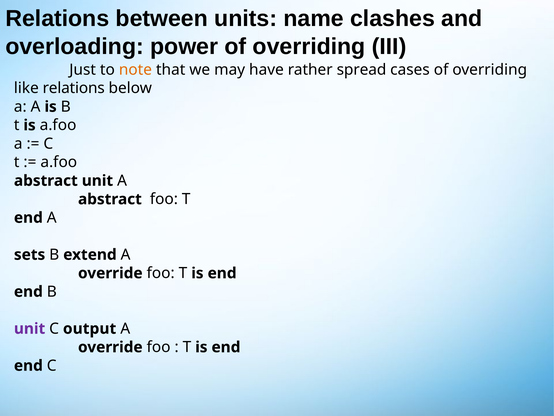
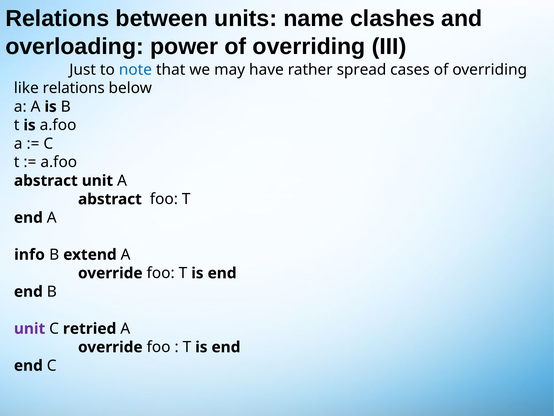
note colour: orange -> blue (135, 70)
sets: sets -> info (30, 254)
output: output -> retried (90, 328)
